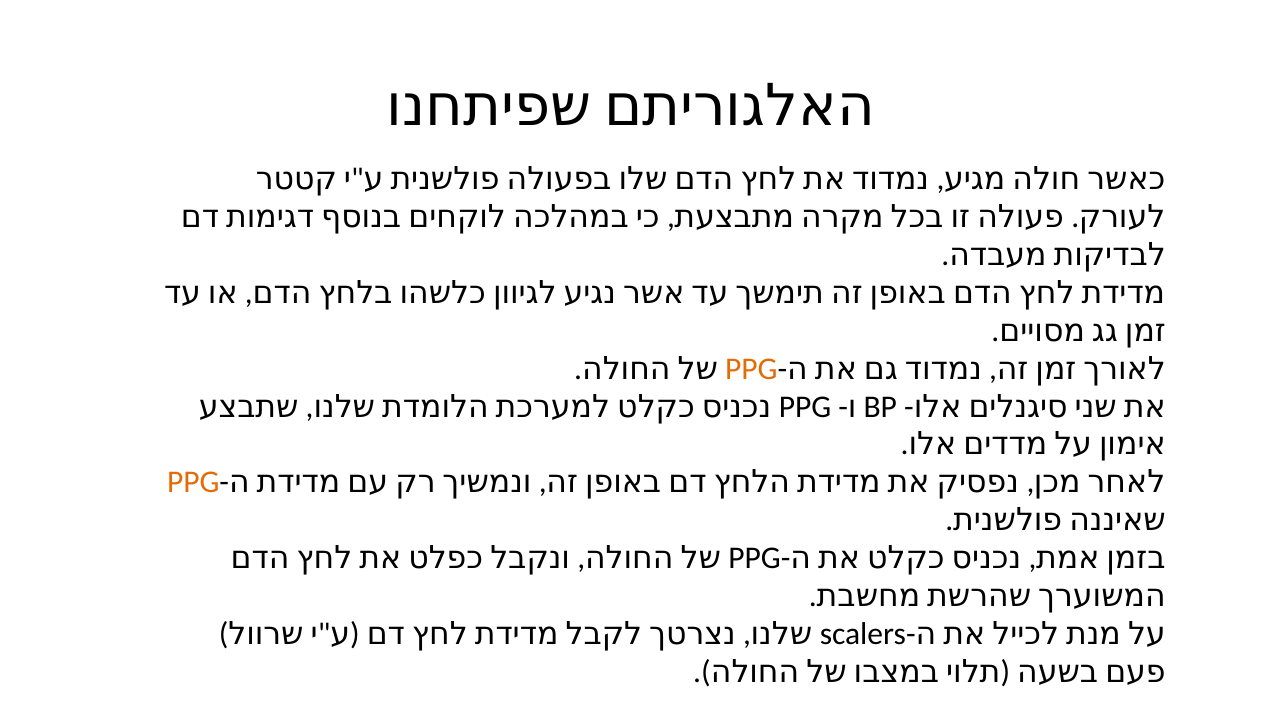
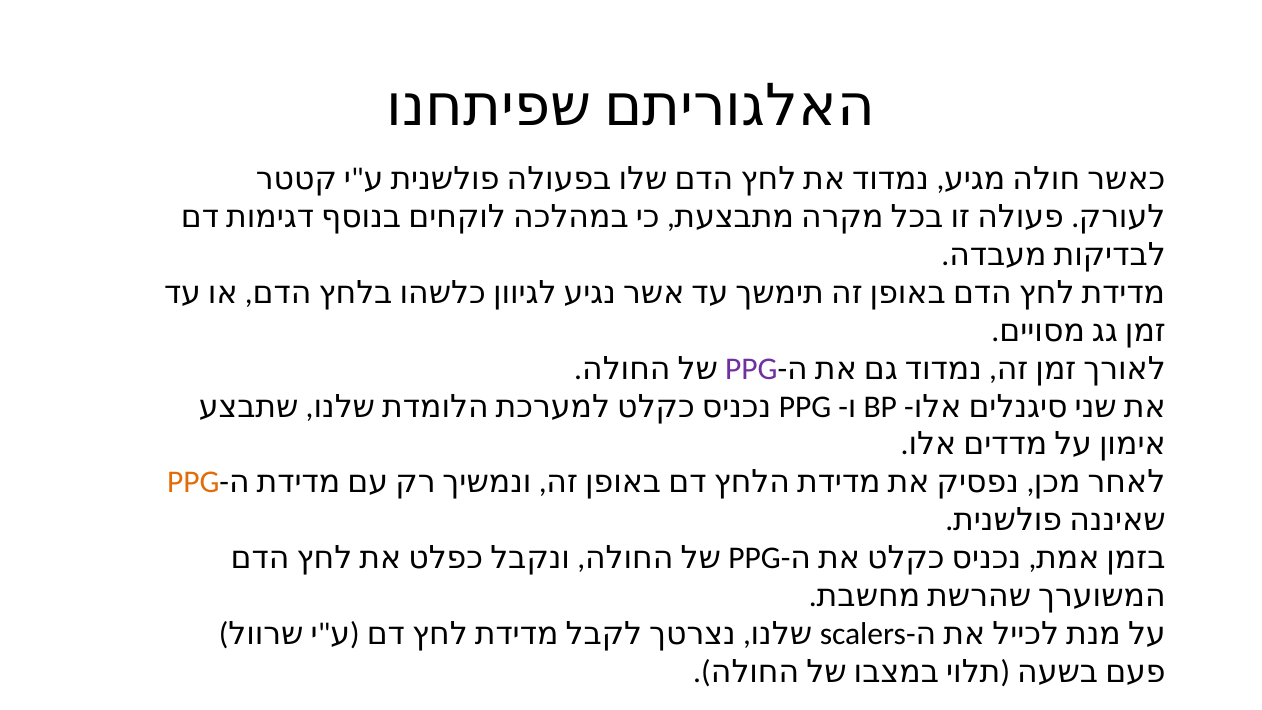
PPG colour: orange -> purple (751, 369)
